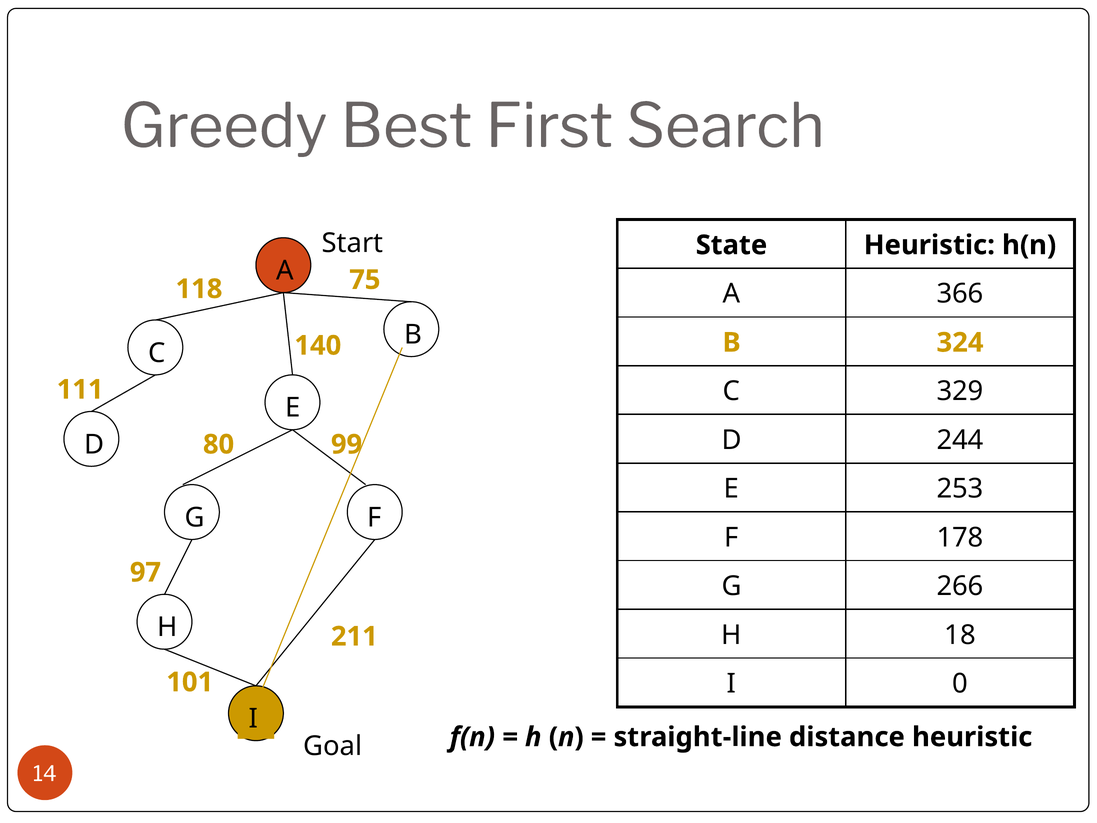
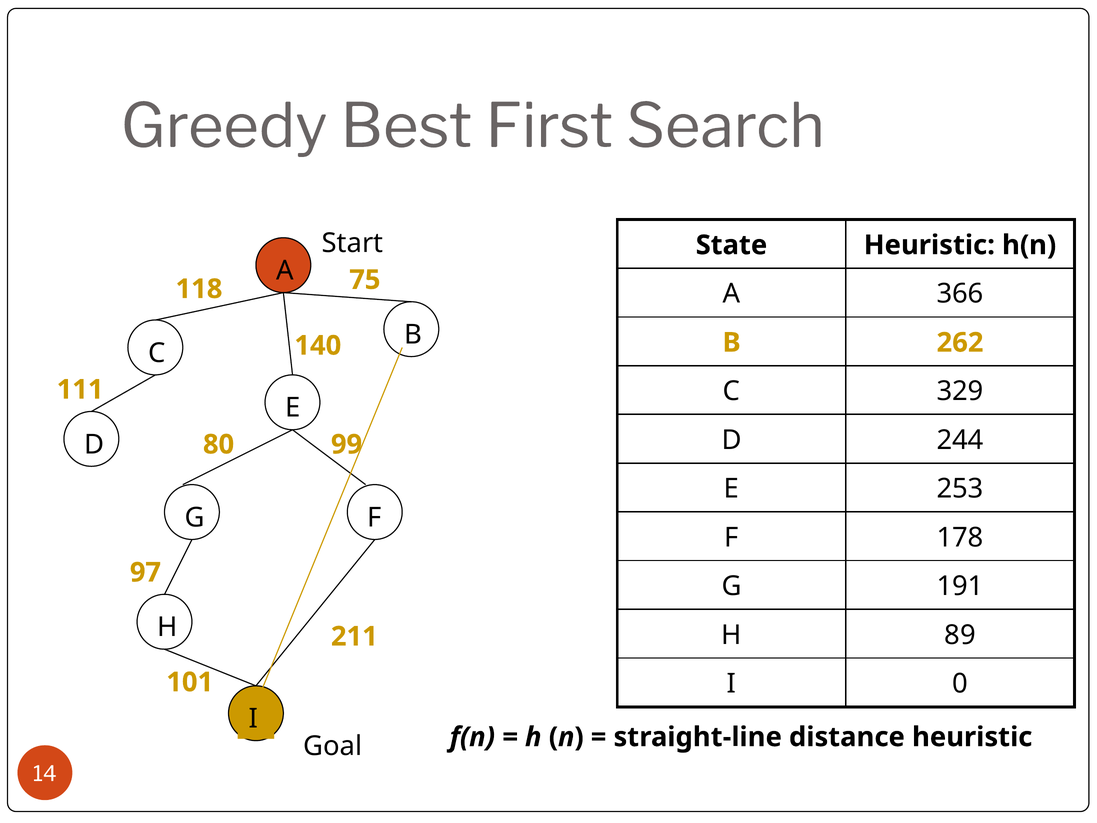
324: 324 -> 262 (960, 343)
266: 266 -> 191 (960, 586)
18: 18 -> 89 (960, 635)
